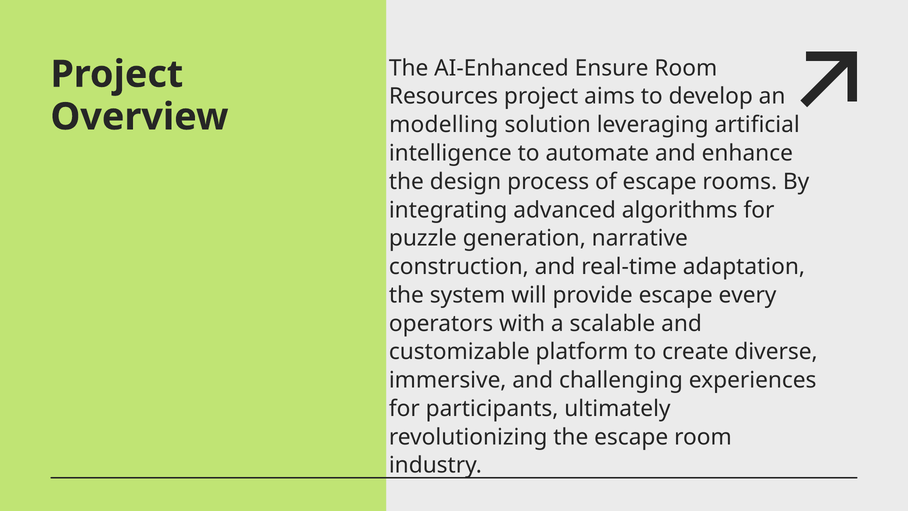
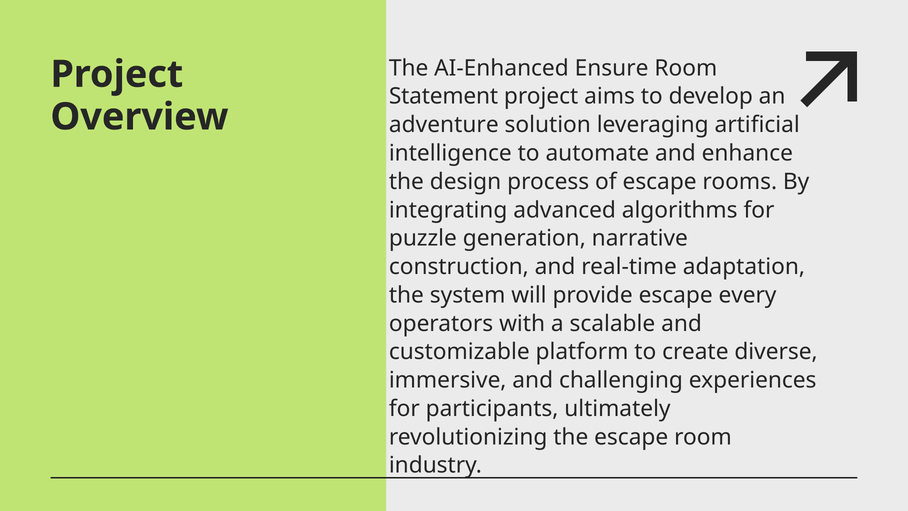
Resources: Resources -> Statement (444, 96)
modelling: modelling -> adventure (444, 125)
